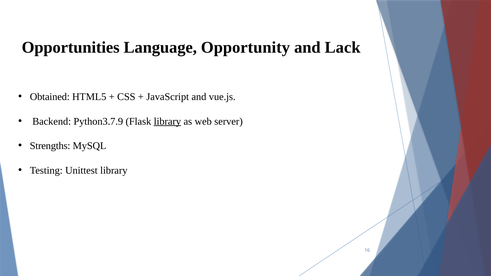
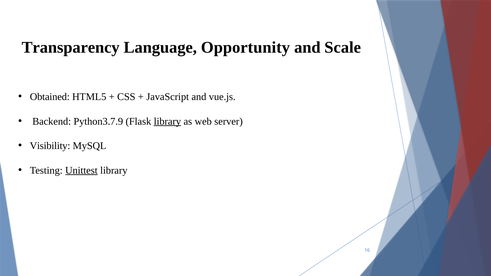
Opportunities: Opportunities -> Transparency (71, 48)
Lack: Lack -> Scale (343, 48)
Strengths: Strengths -> Visibility (50, 146)
Unittest underline: none -> present (81, 170)
